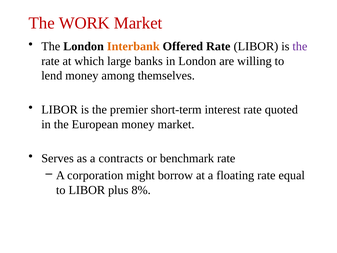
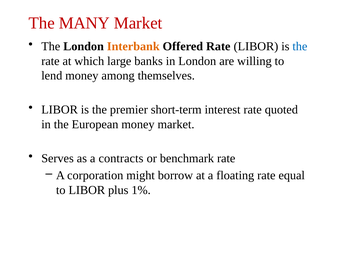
WORK: WORK -> MANY (84, 23)
the colour: purple -> blue (300, 46)
8%: 8% -> 1% (141, 190)
